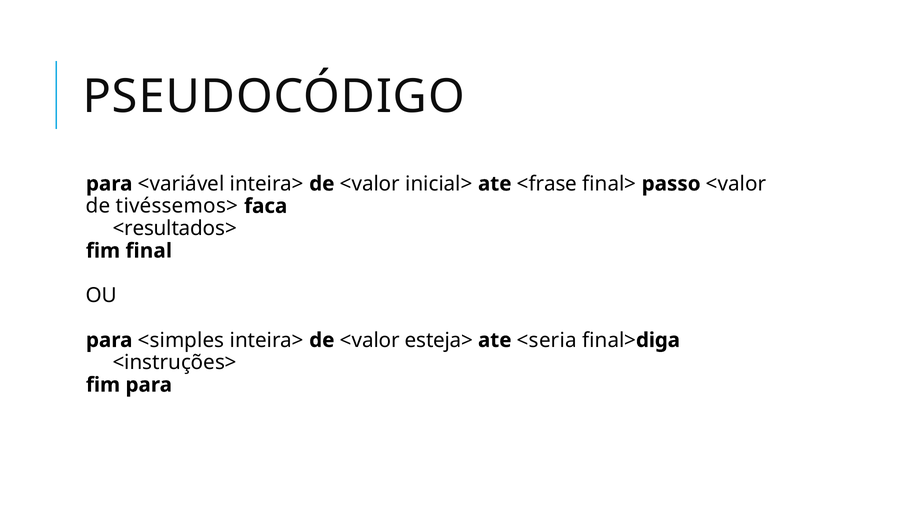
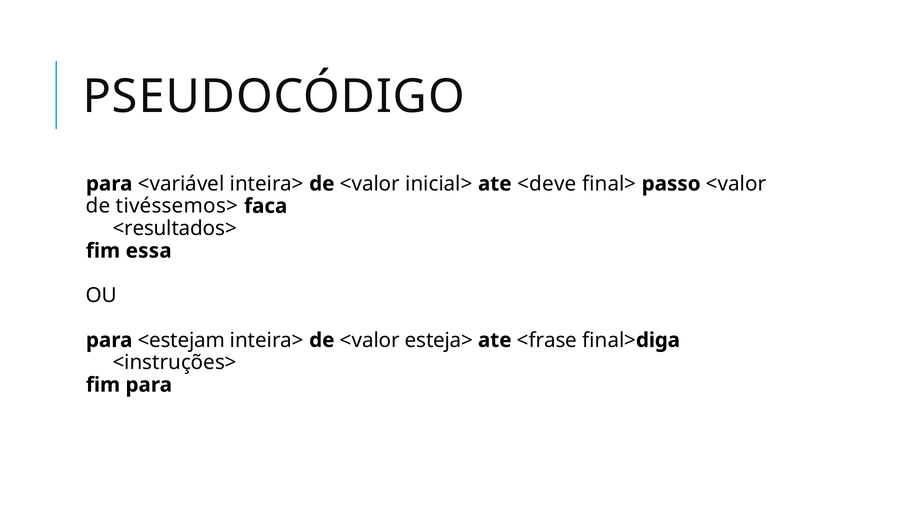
<frase: <frase -> <deve (547, 184)
final: final -> essa (149, 250)
<simples: <simples -> <estejam (181, 340)
<seria: <seria -> <frase (547, 340)
